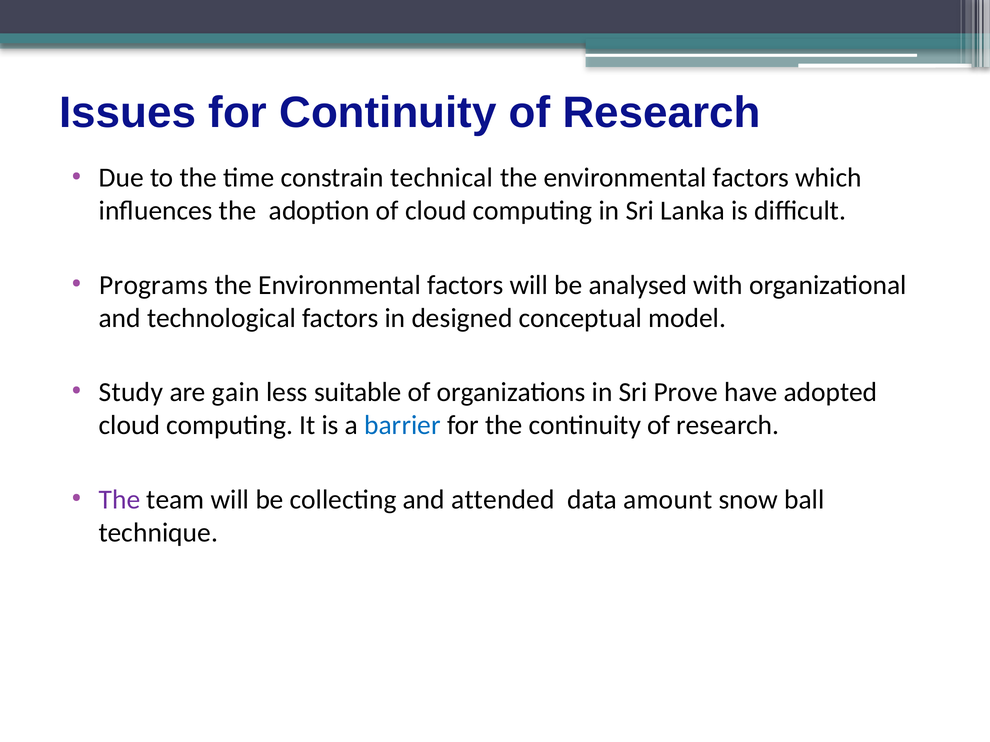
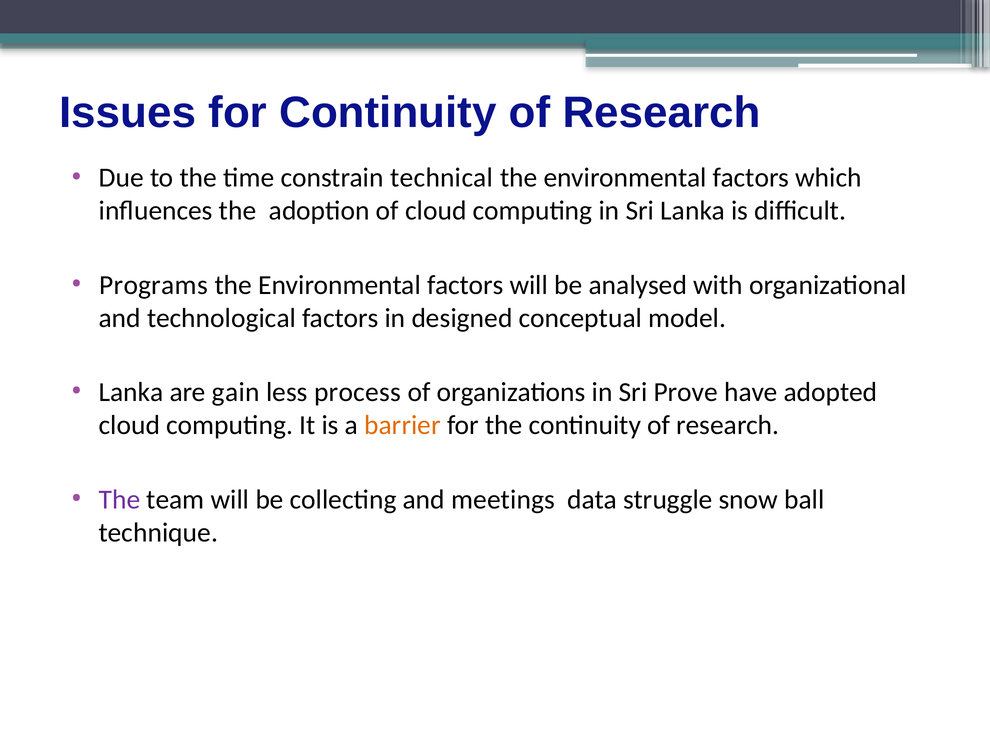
Study: Study -> Lanka (131, 393)
suitable: suitable -> process (358, 393)
barrier colour: blue -> orange (403, 426)
attended: attended -> meetings (503, 500)
amount: amount -> struggle (668, 500)
